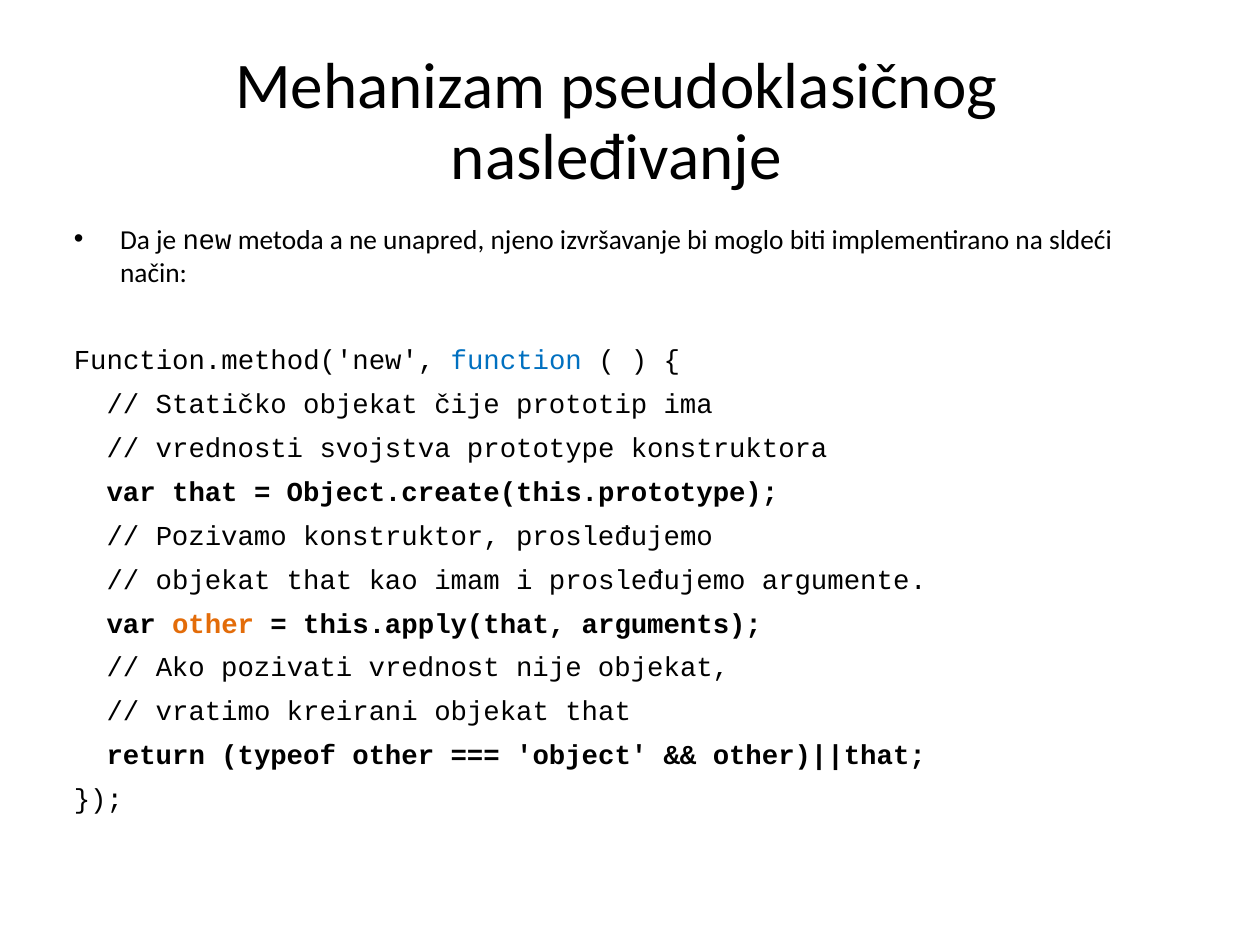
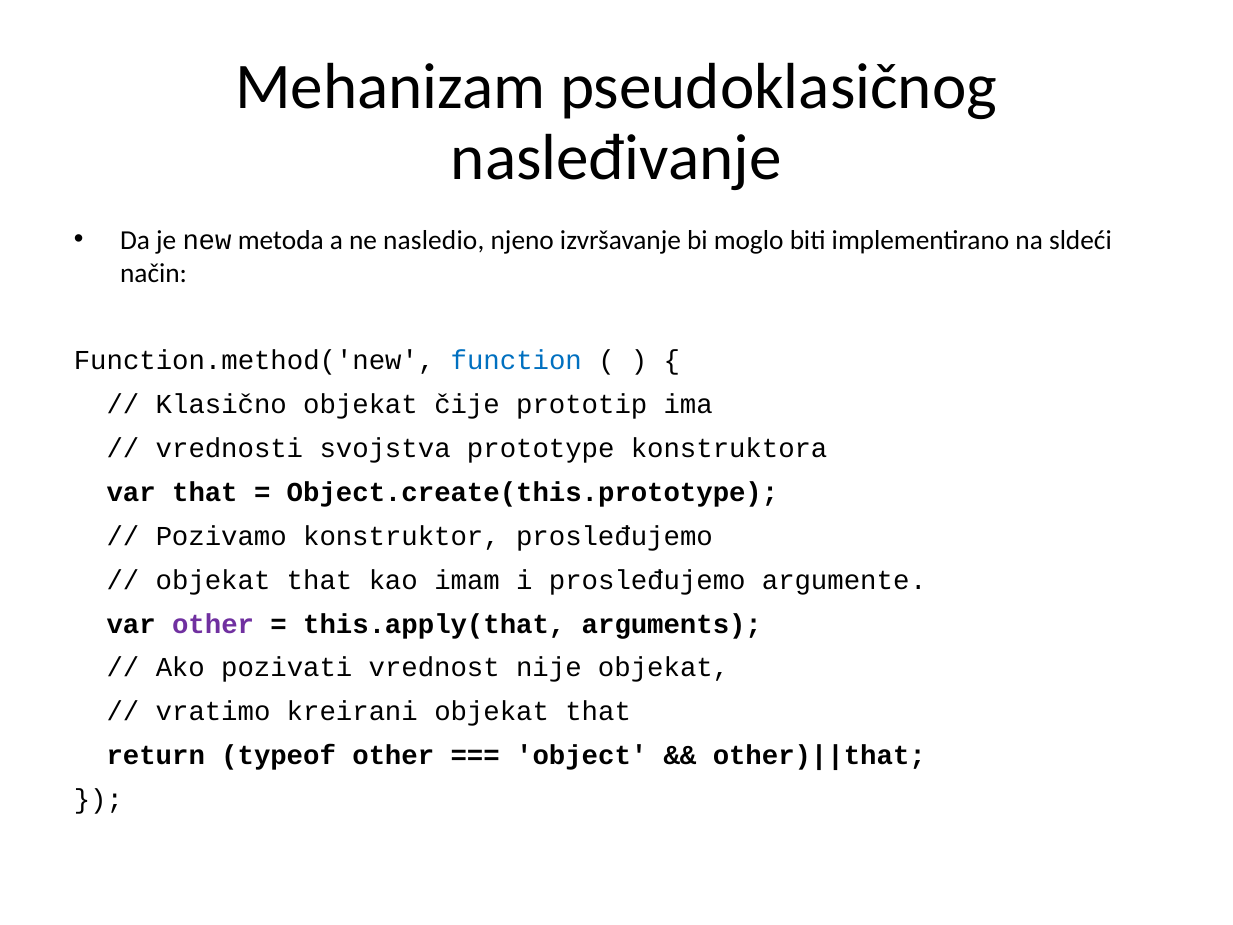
unapred: unapred -> nasledio (434, 240)
Statičko: Statičko -> Klasično (221, 405)
other colour: orange -> purple (213, 624)
